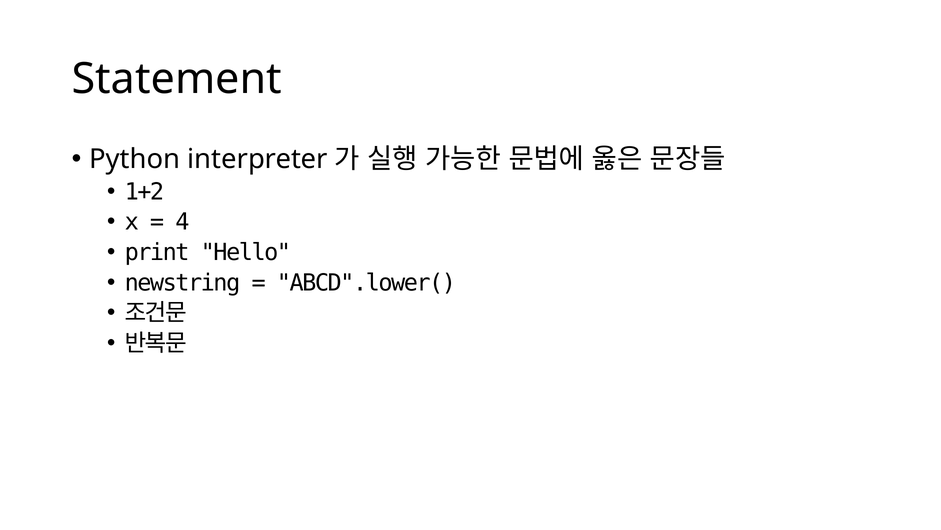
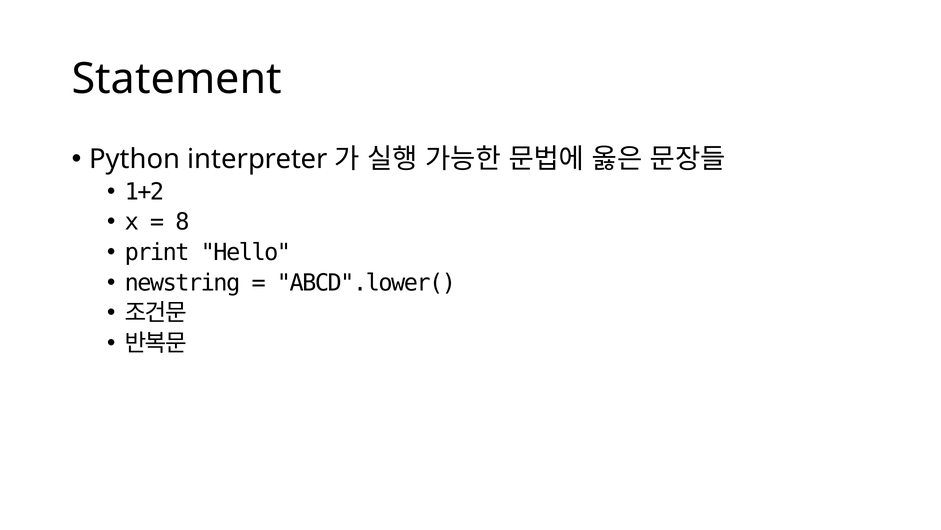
4: 4 -> 8 (182, 222)
